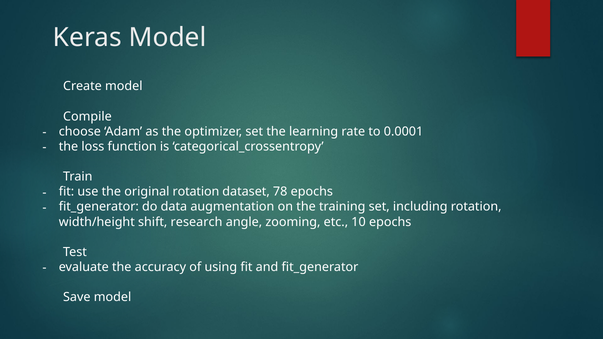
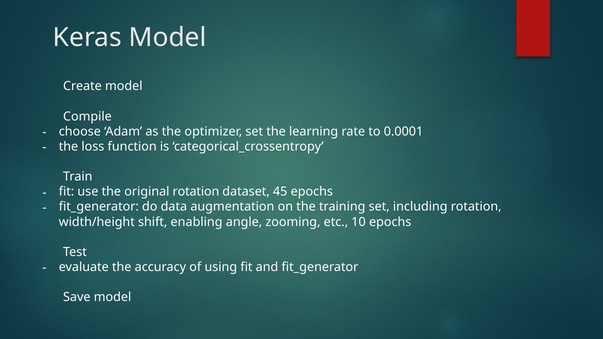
78: 78 -> 45 (280, 192)
research: research -> enabling (197, 222)
